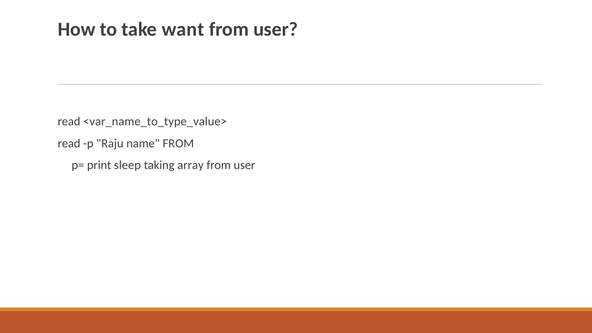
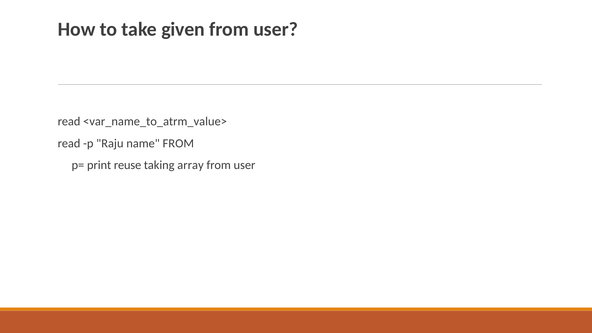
want: want -> given (183, 29)
<var_name_to_type_value>: <var_name_to_type_value> -> <var_name_to_atrm_value> (155, 121)
sleep: sleep -> reuse (128, 165)
